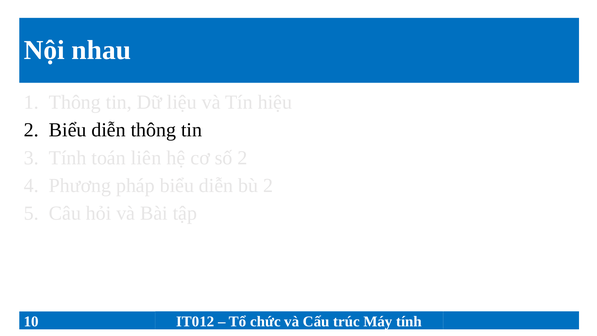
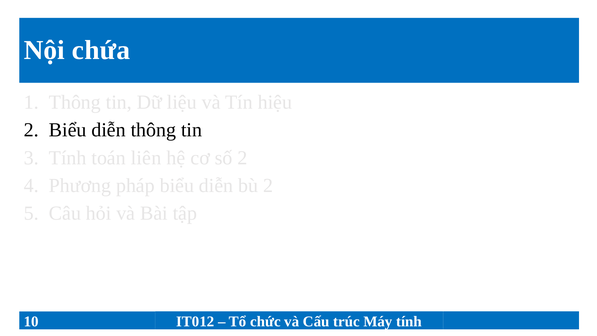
nhau: nhau -> chứa (101, 50)
